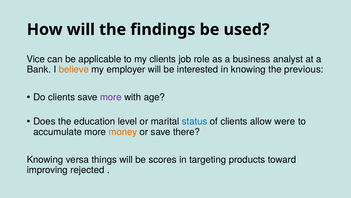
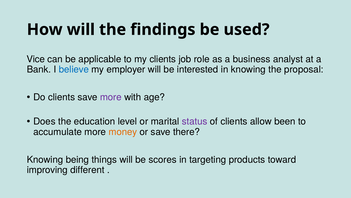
believe colour: orange -> blue (74, 69)
previous: previous -> proposal (304, 69)
status colour: blue -> purple (195, 121)
were: were -> been (285, 121)
versa: versa -> being (77, 159)
rejected: rejected -> different (87, 170)
